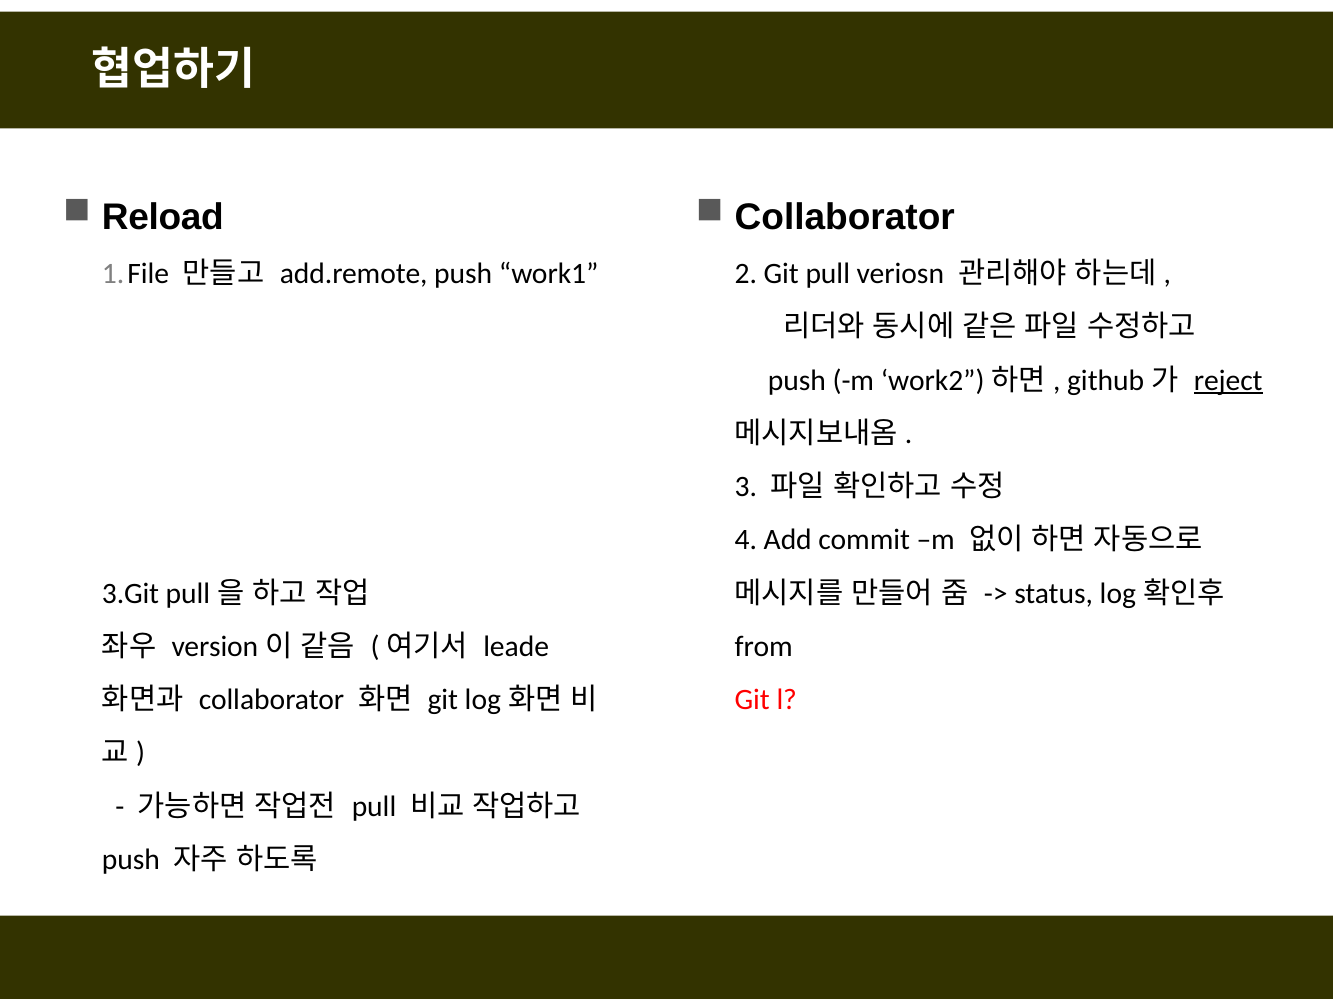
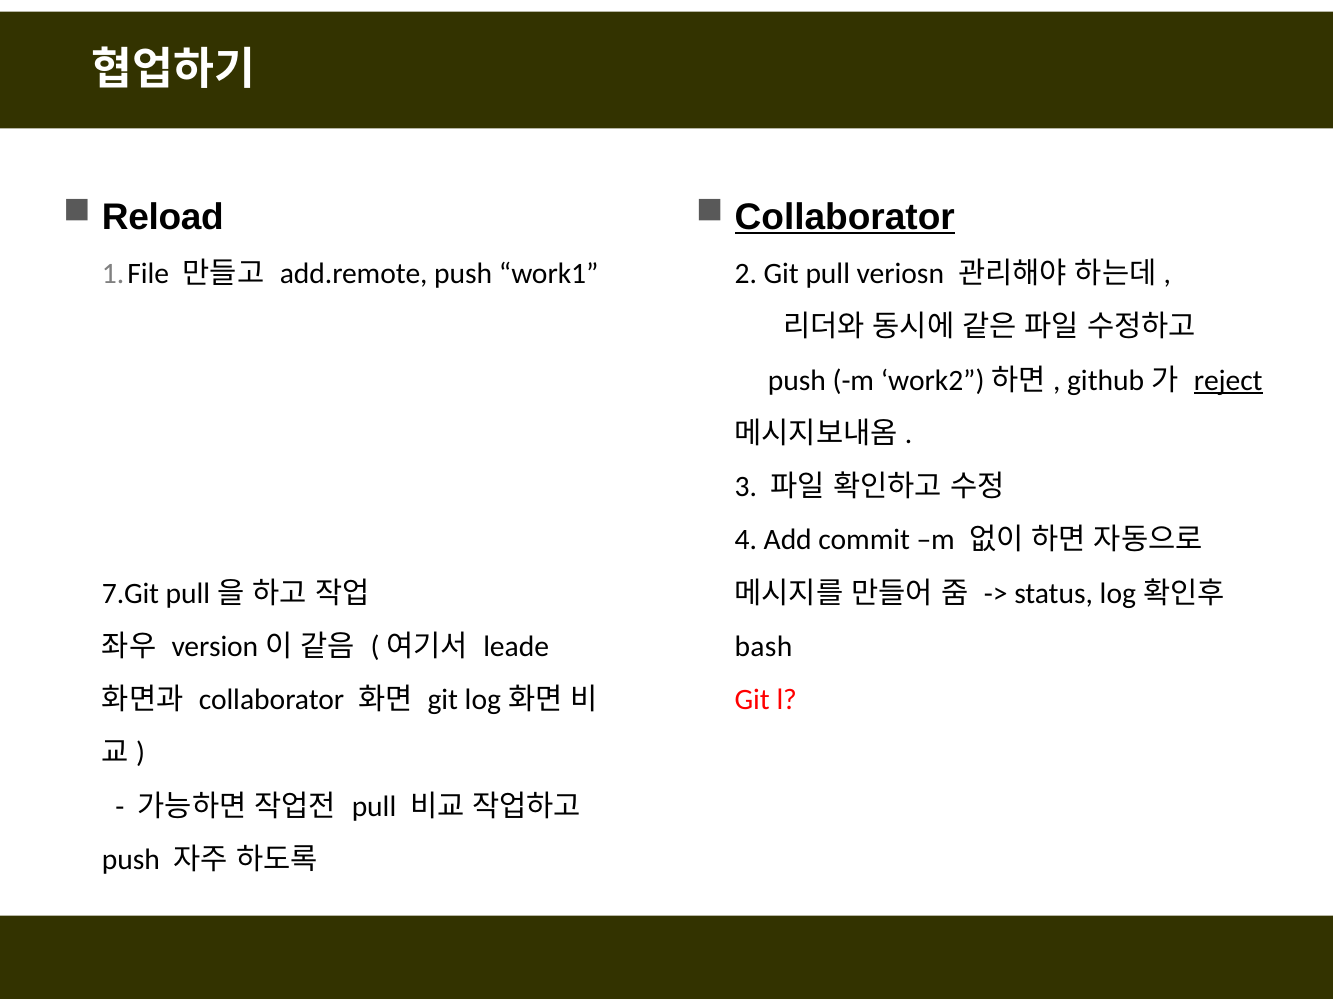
Collaborator underline: none -> present (845, 217)
3.Git: 3.Git -> 7.Git (131, 594)
from: from -> bash (763, 647)
